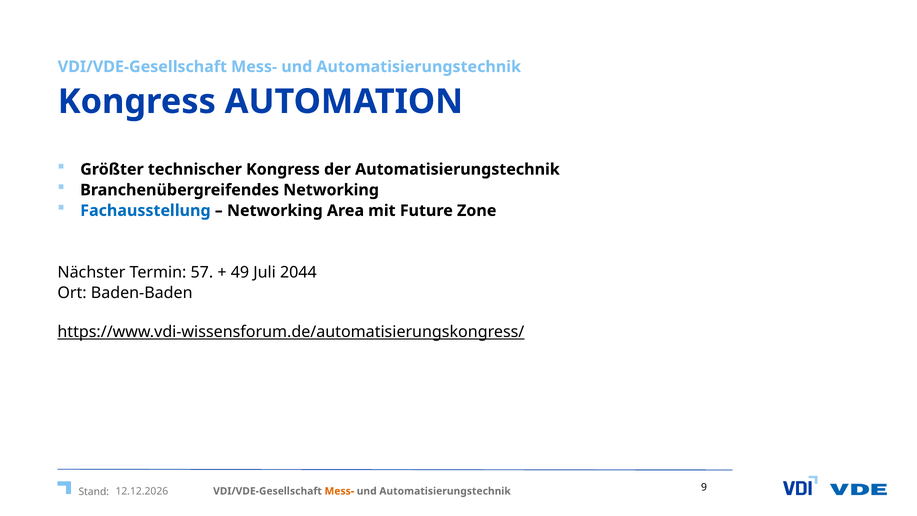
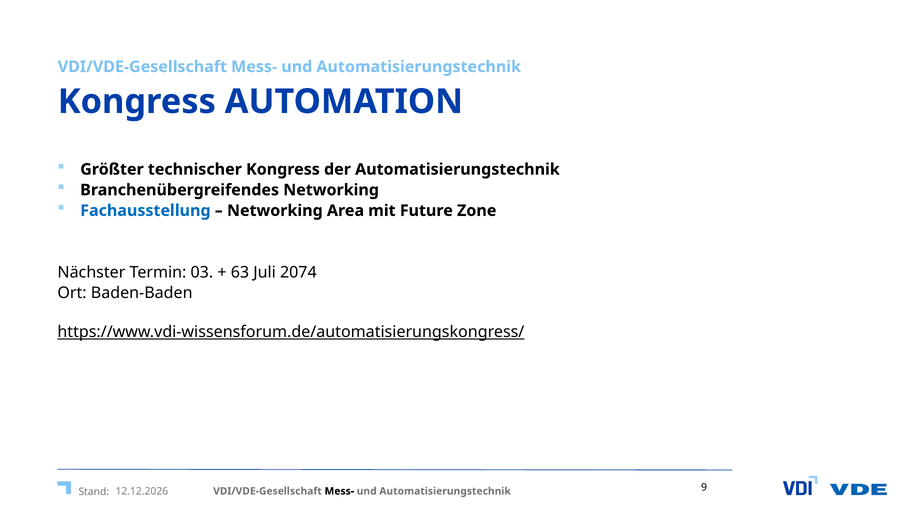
57: 57 -> 03 (202, 272)
49: 49 -> 63 (240, 272)
2044: 2044 -> 2074 (298, 272)
Mess- colour: orange -> black (339, 491)
